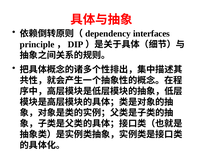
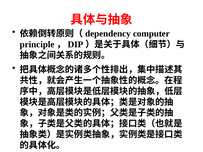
interfaces: interfaces -> computer (151, 34)
